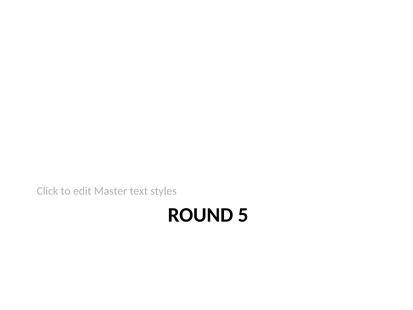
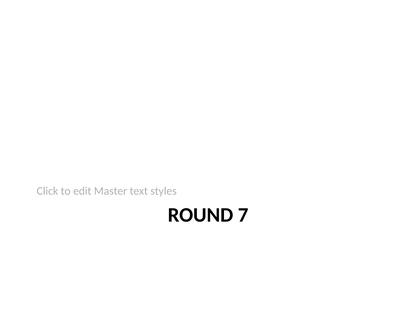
5: 5 -> 7 (243, 215)
